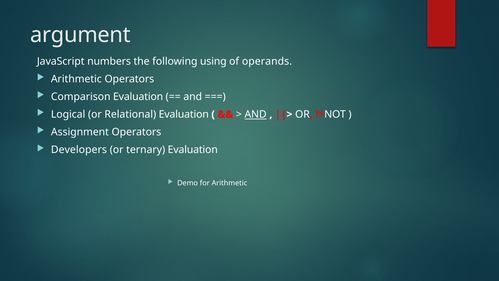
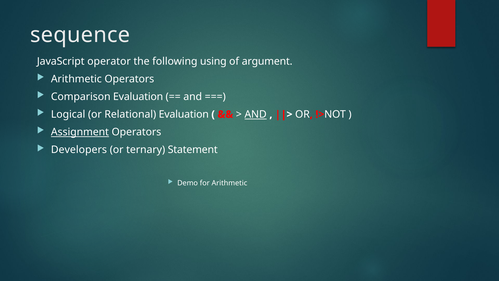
argument: argument -> sequence (80, 35)
numbers: numbers -> operator (109, 61)
operands: operands -> argument (267, 61)
Assignment underline: none -> present (80, 132)
ternary Evaluation: Evaluation -> Statement (193, 150)
